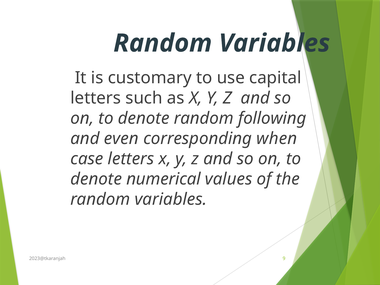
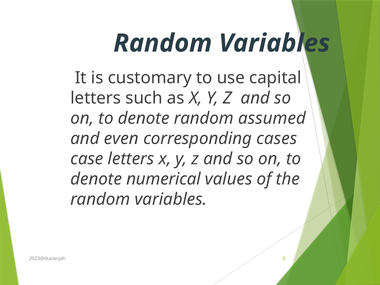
following: following -> assumed (272, 118)
when: when -> cases (277, 139)
